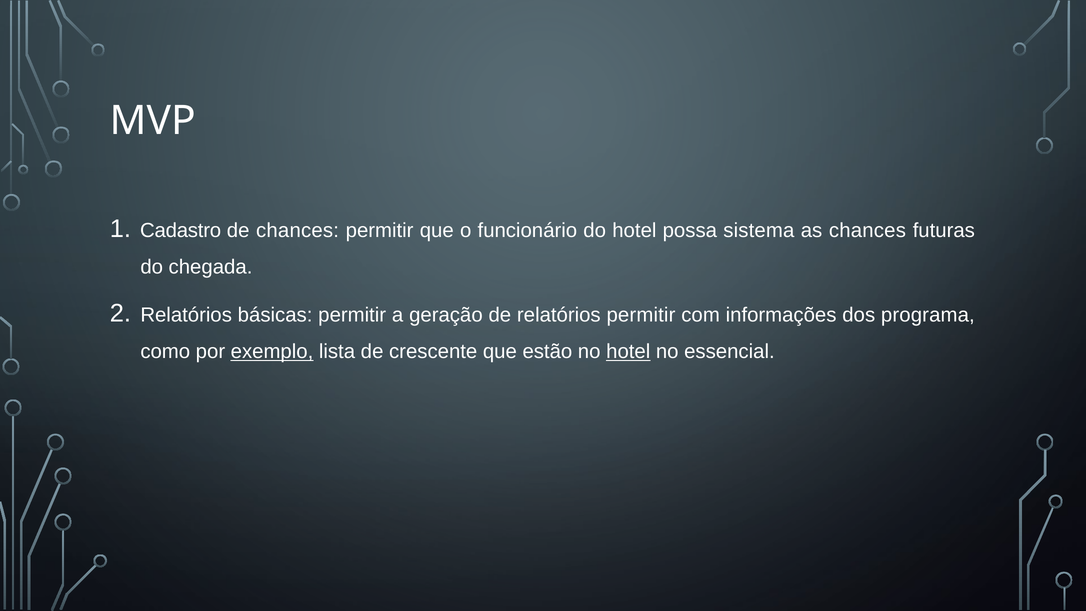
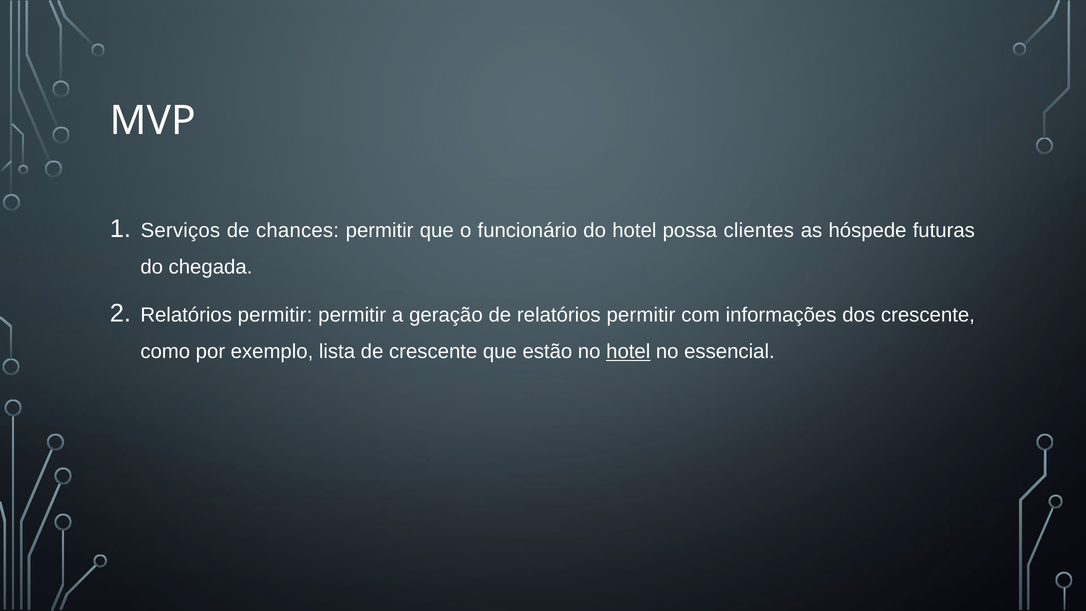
Cadastro: Cadastro -> Serviços (180, 230)
sistema: sistema -> clientes (759, 230)
as chances: chances -> hóspede (868, 230)
básicas: básicas -> permitir (275, 315)
dos programa: programa -> crescente (928, 315)
exemplo underline: present -> none (272, 352)
